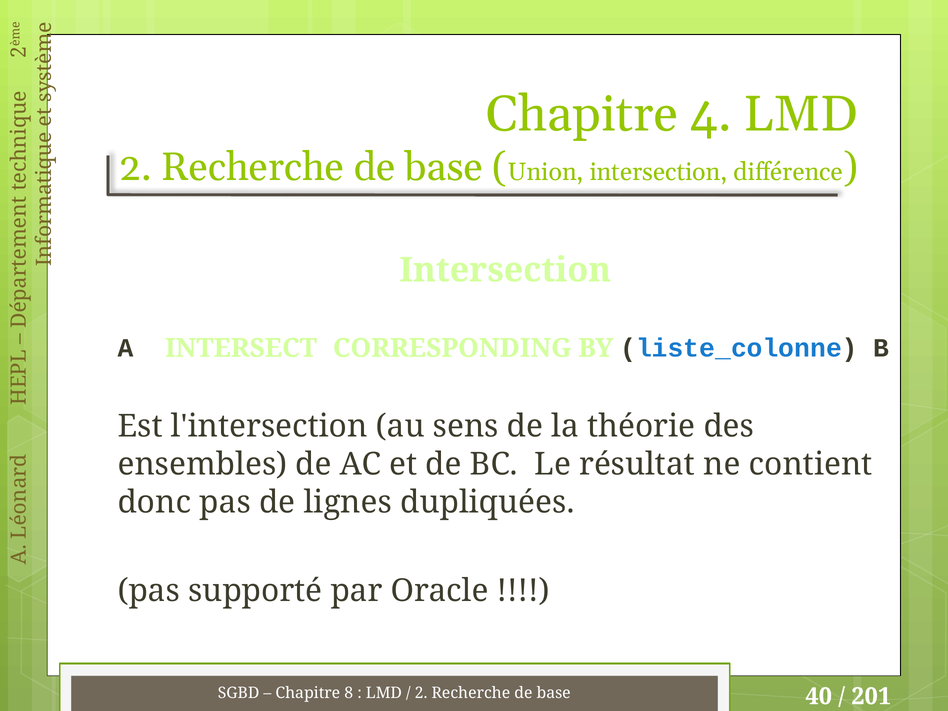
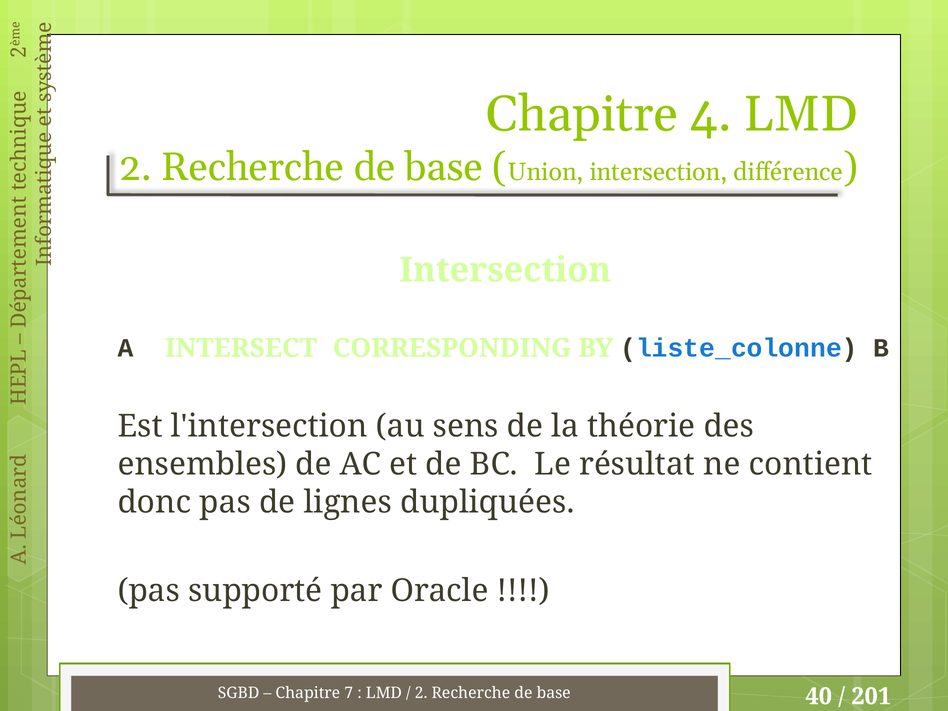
8: 8 -> 7 (349, 693)
